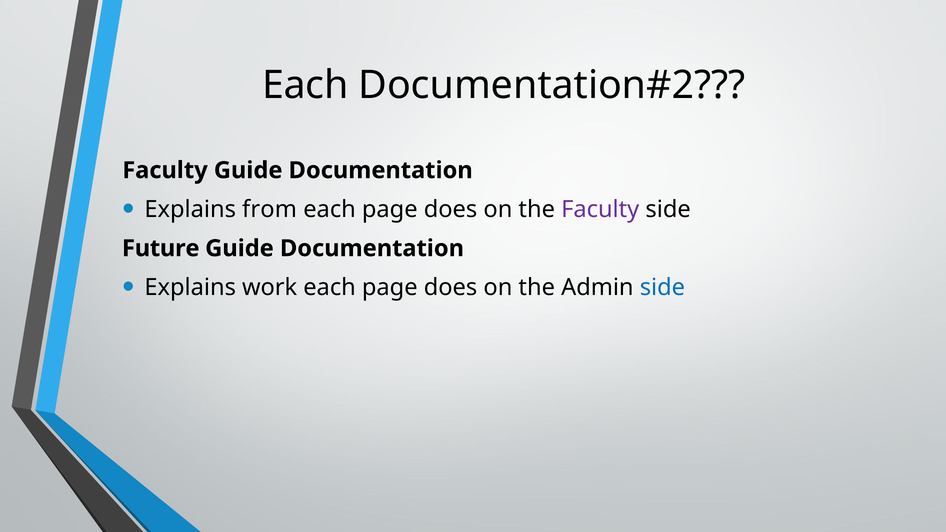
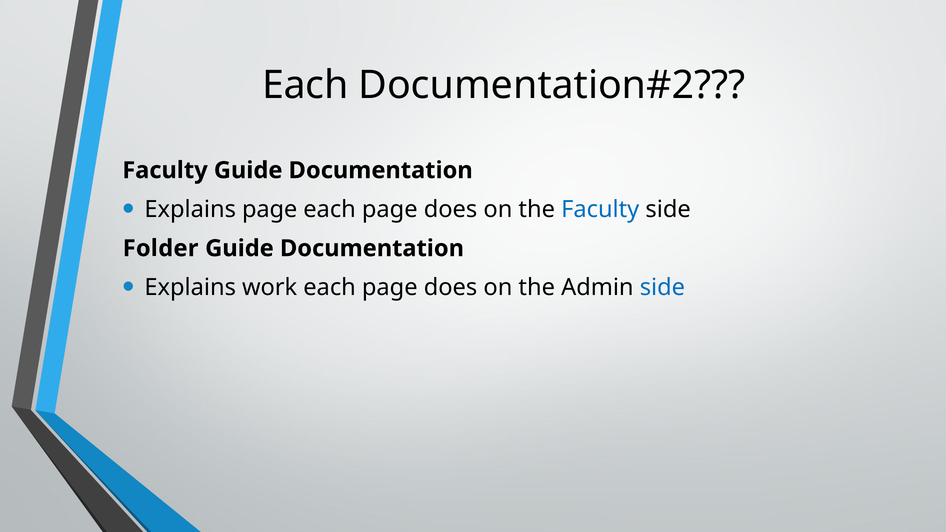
Explains from: from -> page (270, 209)
Faculty colour: purple -> blue (600, 209)
Future: Future -> Folder (161, 248)
